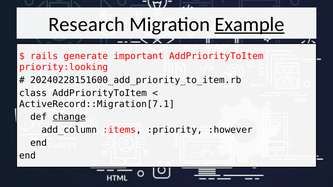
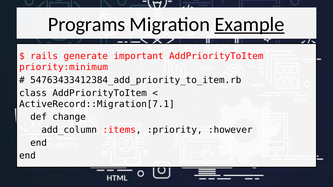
Research: Research -> Programs (87, 25)
priority:looking: priority:looking -> priority:minimum (64, 67)
20240228151600_add_priority_to_item.rb: 20240228151600_add_priority_to_item.rb -> 54763433412384_add_priority_to_item.rb (136, 80)
change underline: present -> none (69, 117)
